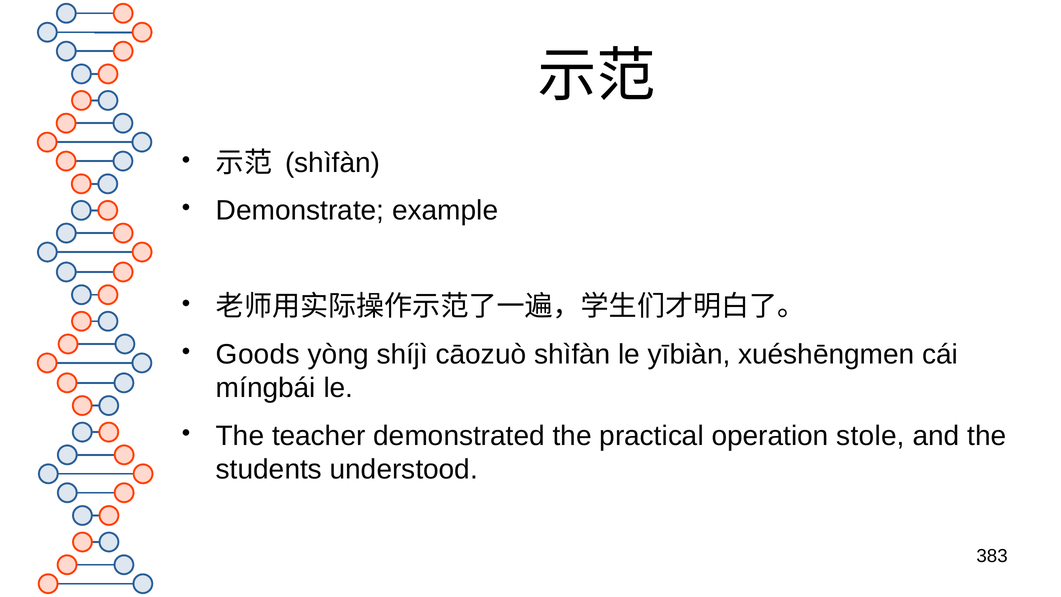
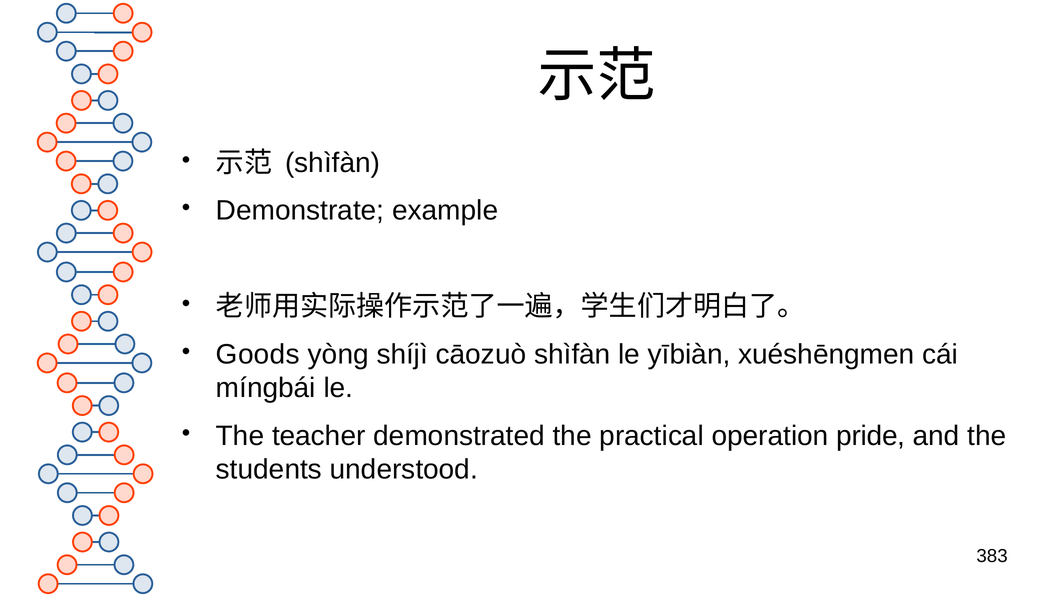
stole: stole -> pride (871, 436)
